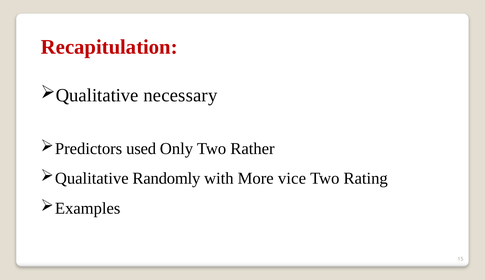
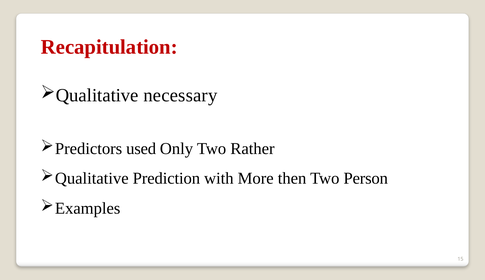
Randomly: Randomly -> Prediction (166, 178)
vice: vice -> then (292, 178)
Rating: Rating -> Person (366, 178)
